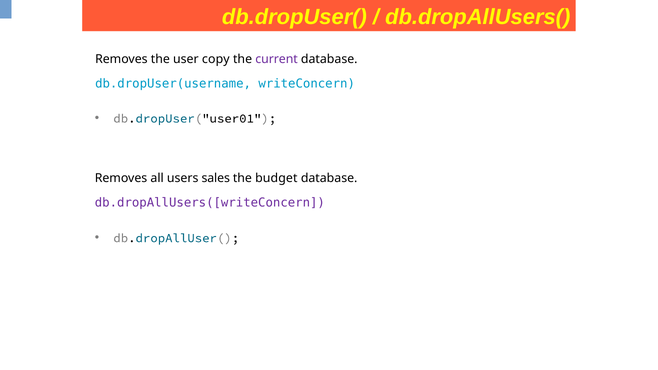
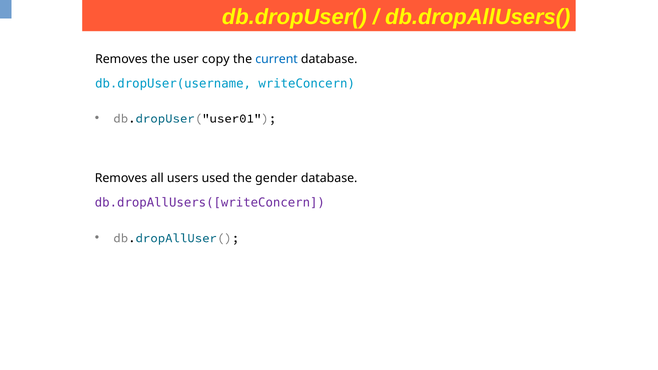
current colour: purple -> blue (277, 59)
sales: sales -> used (216, 178)
budget: budget -> gender (276, 178)
